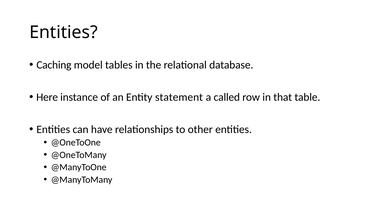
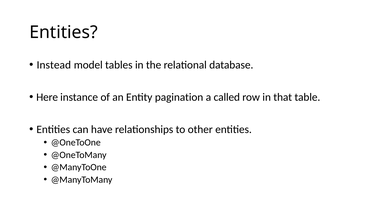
Caching: Caching -> Instead (54, 65)
statement: statement -> pagination (179, 97)
